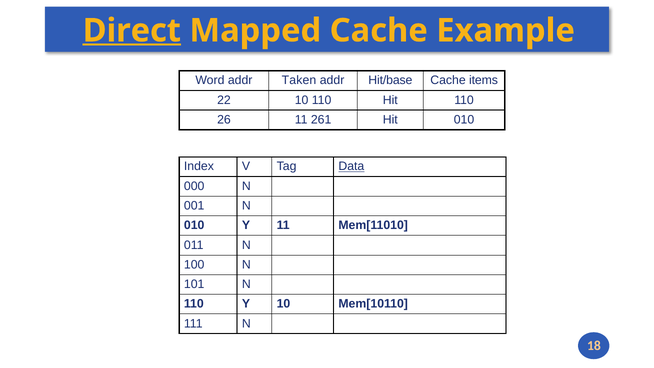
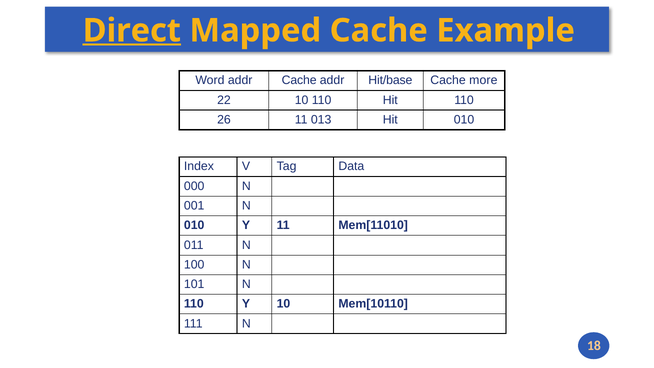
addr Taken: Taken -> Cache (299, 80)
items: items -> more (483, 80)
261: 261 -> 013 (321, 120)
Data underline: present -> none (351, 166)
